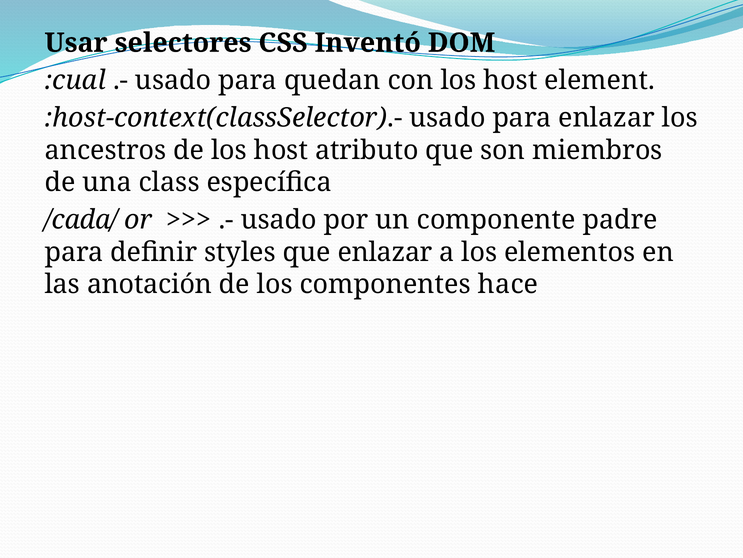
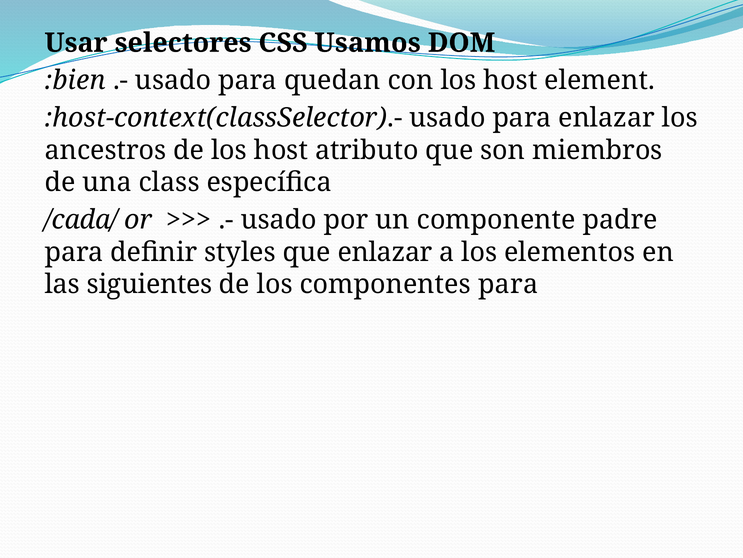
Inventó: Inventó -> Usamos (368, 43)
:cual: :cual -> :bien (75, 80)
anotación: anotación -> siguientes (150, 284)
componentes hace: hace -> para (508, 284)
